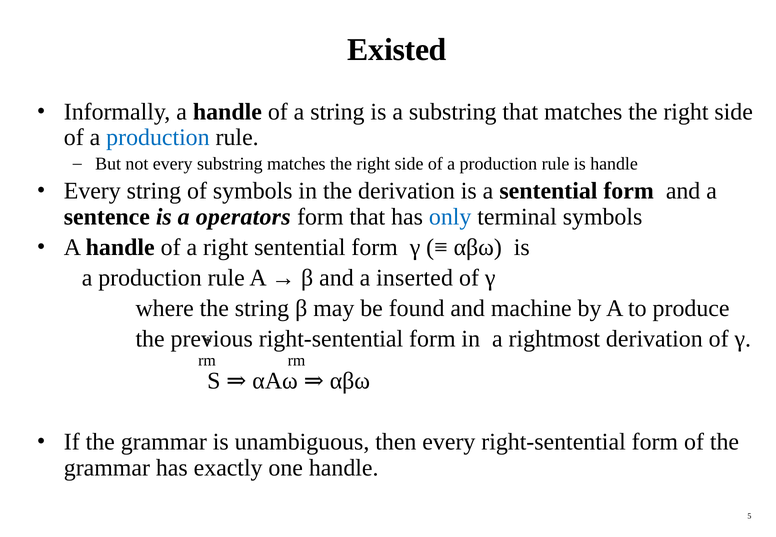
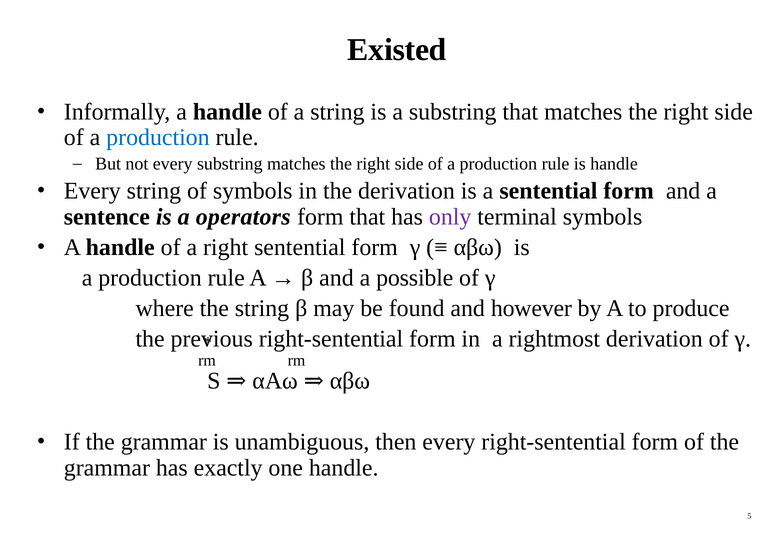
only colour: blue -> purple (450, 217)
inserted: inserted -> possible (415, 278)
machine: machine -> however (531, 309)
